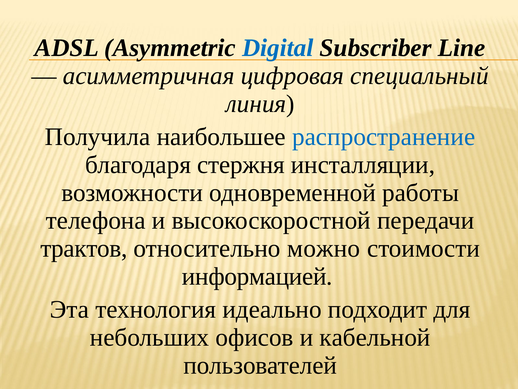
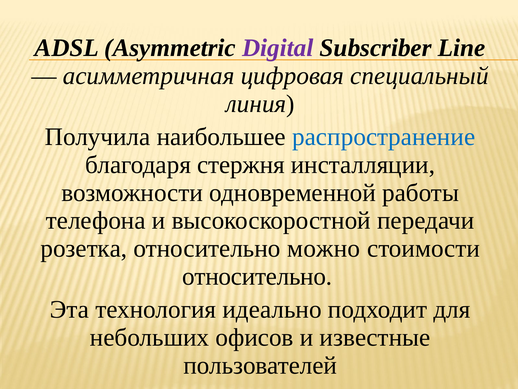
Digital colour: blue -> purple (278, 48)
трактов: трактов -> розетка (84, 248)
информацией: информацией -> относительно (257, 276)
кабельной: кабельной -> известные (375, 337)
